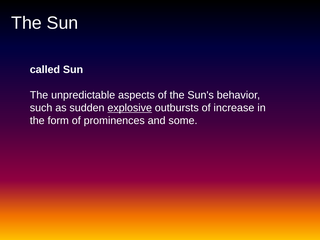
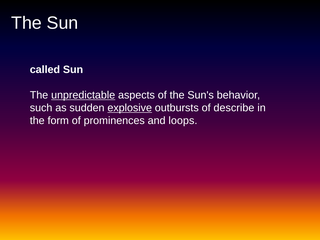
unpredictable underline: none -> present (83, 95)
increase: increase -> describe (234, 108)
some: some -> loops (183, 121)
